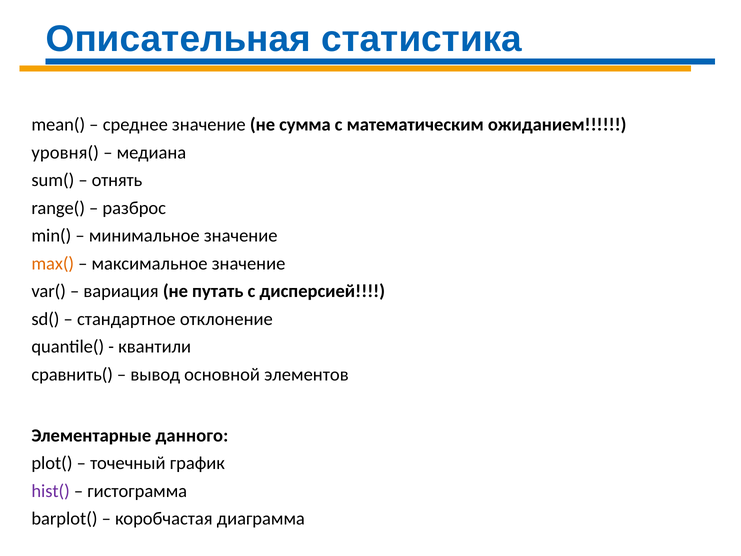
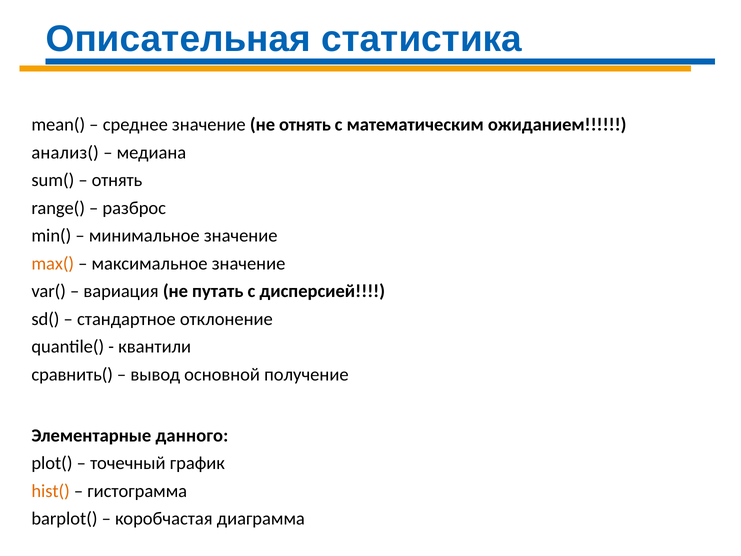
не сумма: сумма -> отнять (305, 125)
уровня(: уровня( -> анализ( (65, 152)
элементов: элементов -> получение (306, 374)
hist( colour: purple -> orange (51, 491)
